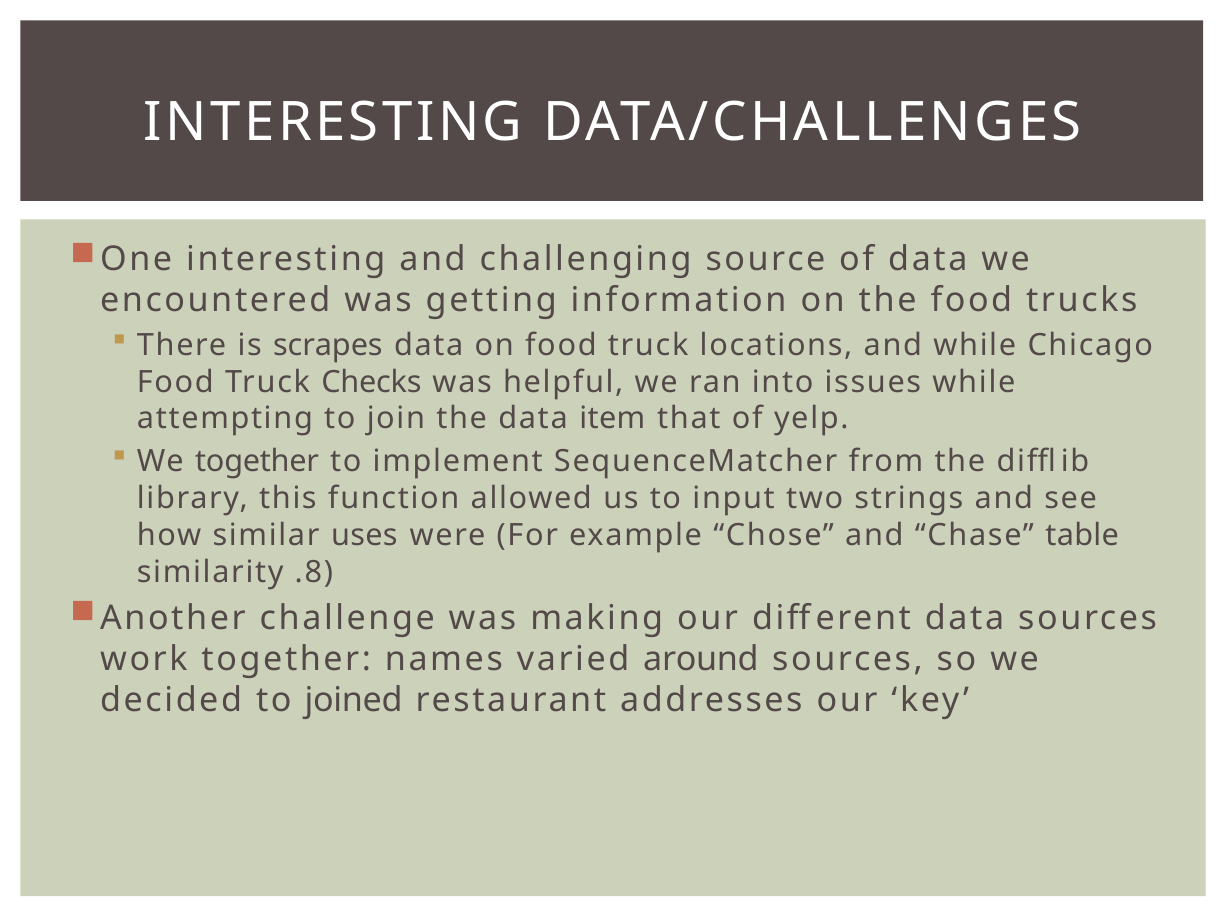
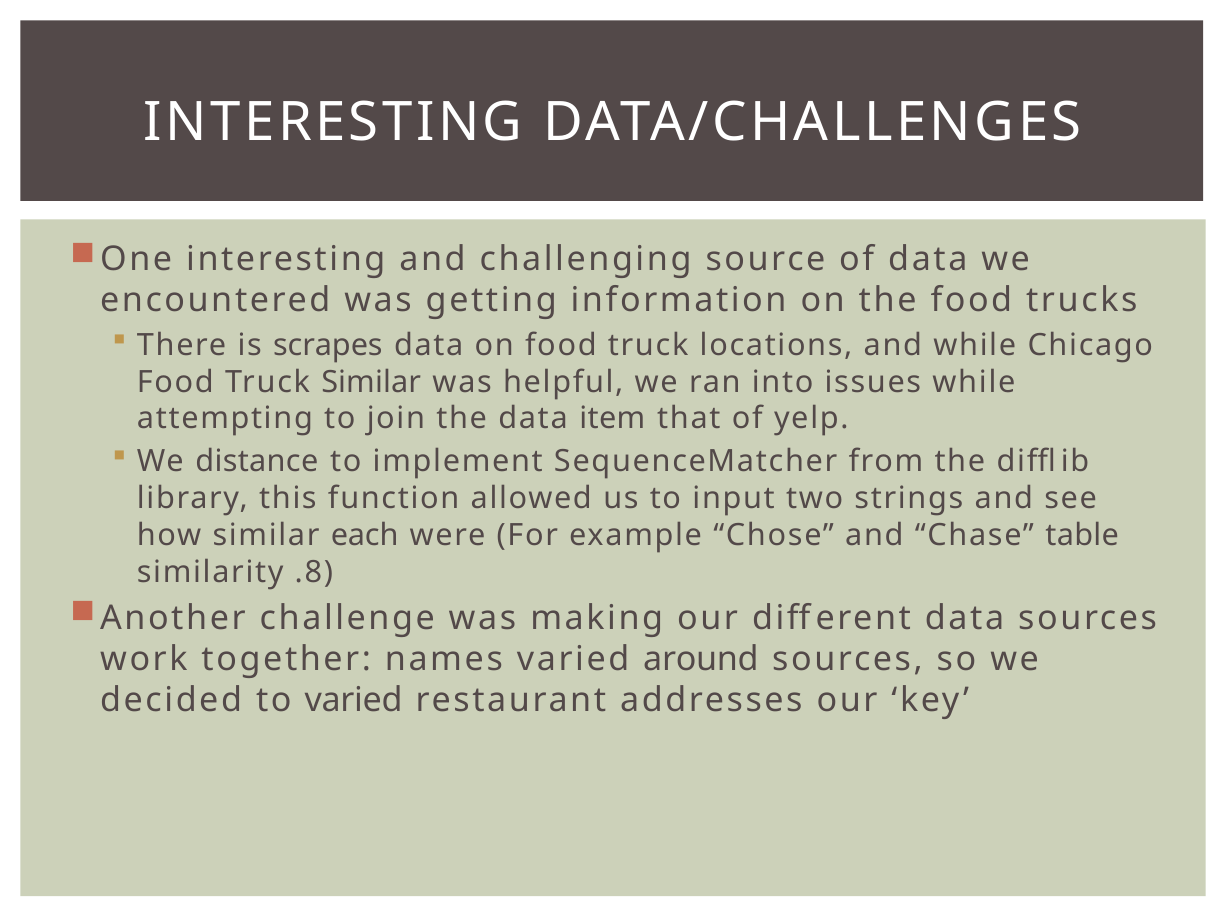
Truck Checks: Checks -> Similar (371, 382)
We together: together -> distance (257, 462)
uses: uses -> each (365, 536)
to joined: joined -> varied (354, 700)
